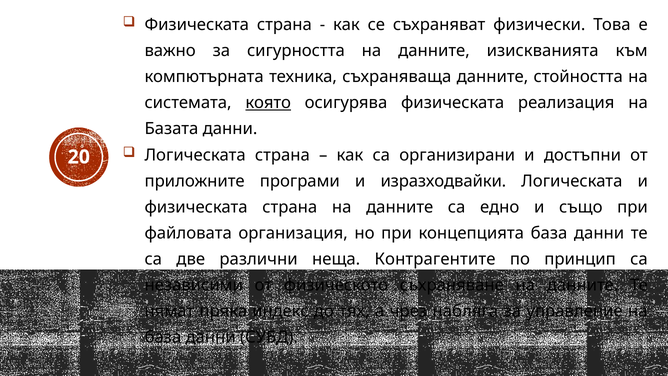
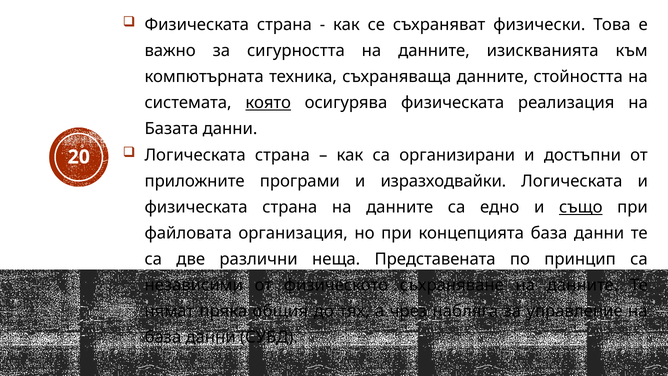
също underline: none -> present (581, 207)
Контрагентите: Контрагентите -> Представената (435, 259)
индекс: индекс -> общия (280, 311)
